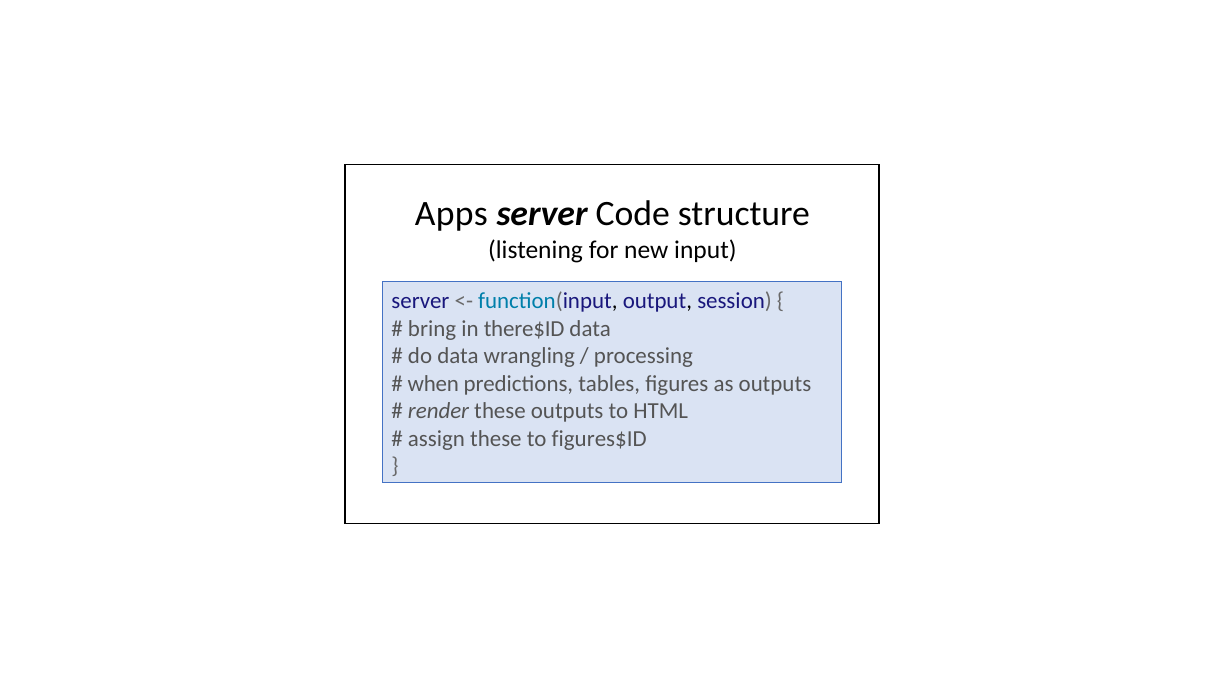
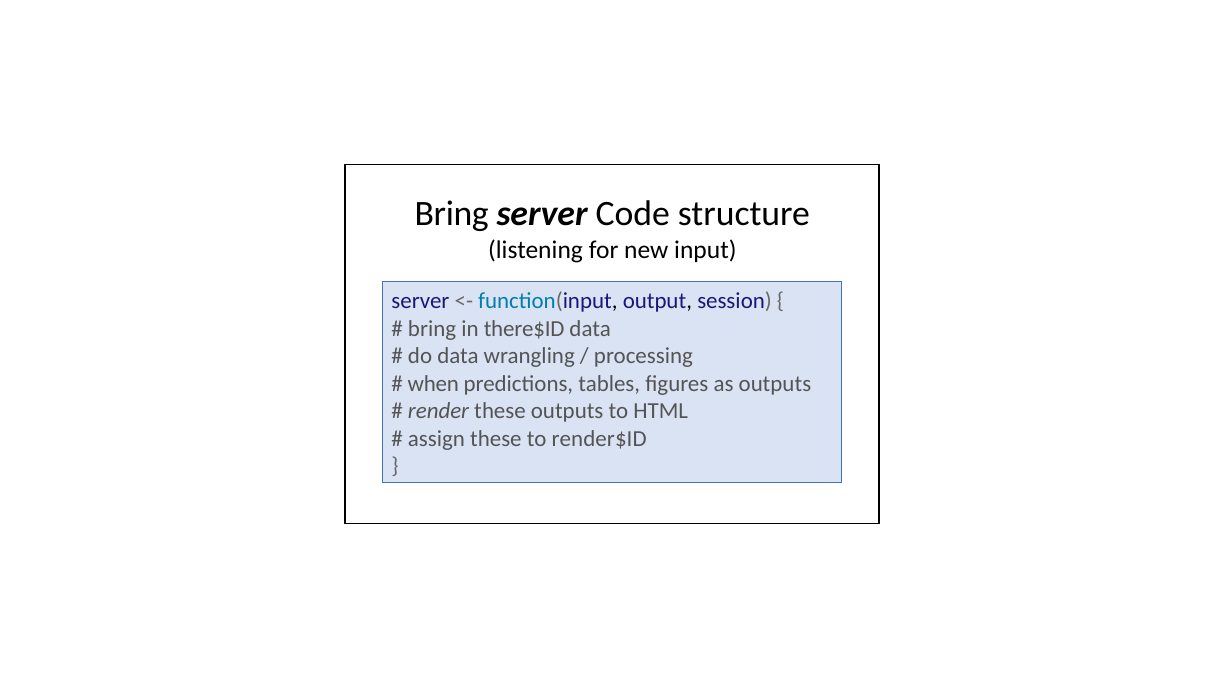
Apps: Apps -> Bring (452, 214)
figures$ID: figures$ID -> render$ID (599, 439)
